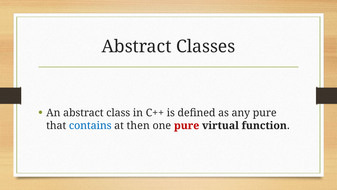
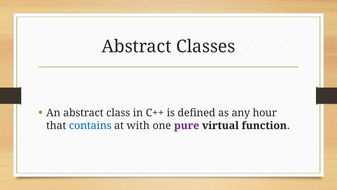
any pure: pure -> hour (265, 113)
then: then -> with (138, 125)
pure colour: red -> purple (187, 125)
